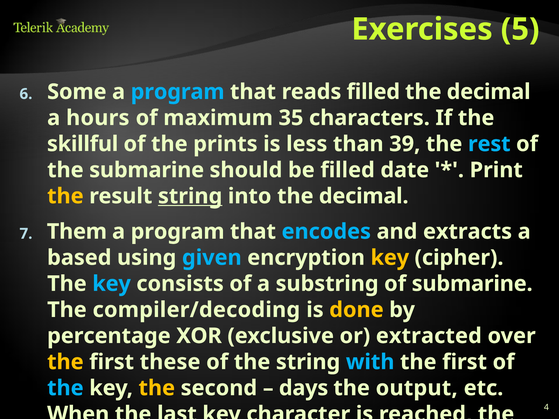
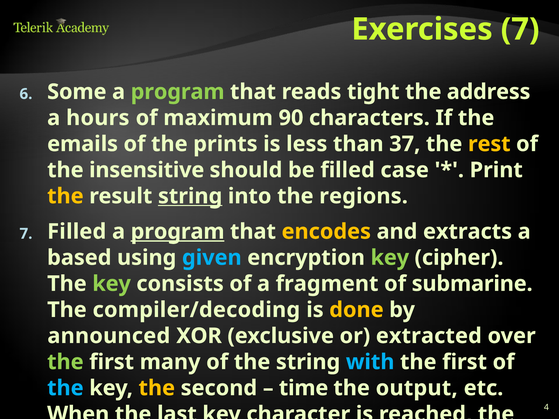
Exercises 5: 5 -> 7 (520, 29)
program colour: light blue -> light green (178, 92)
reads filled: filled -> tight (373, 92)
decimal: decimal -> address (489, 92)
35: 35 -> 90 (291, 118)
skillful: skillful -> emails (83, 144)
39: 39 -> 37 (405, 144)
rest colour: light blue -> yellow (489, 144)
the submarine: submarine -> insensitive (147, 170)
date: date -> case (405, 170)
into the decimal: decimal -> regions (364, 196)
Them: Them -> Filled (77, 232)
program underline: none -> present (178, 232)
encodes colour: light blue -> yellow (326, 232)
key colour: yellow -> light green (390, 258)
key colour: light blue -> light green (112, 284)
substring: substring -> fragment (327, 284)
percentage: percentage -> announced (109, 336)
the colour: yellow -> light green (65, 362)
these: these -> many (170, 362)
days: days -> time (304, 388)
